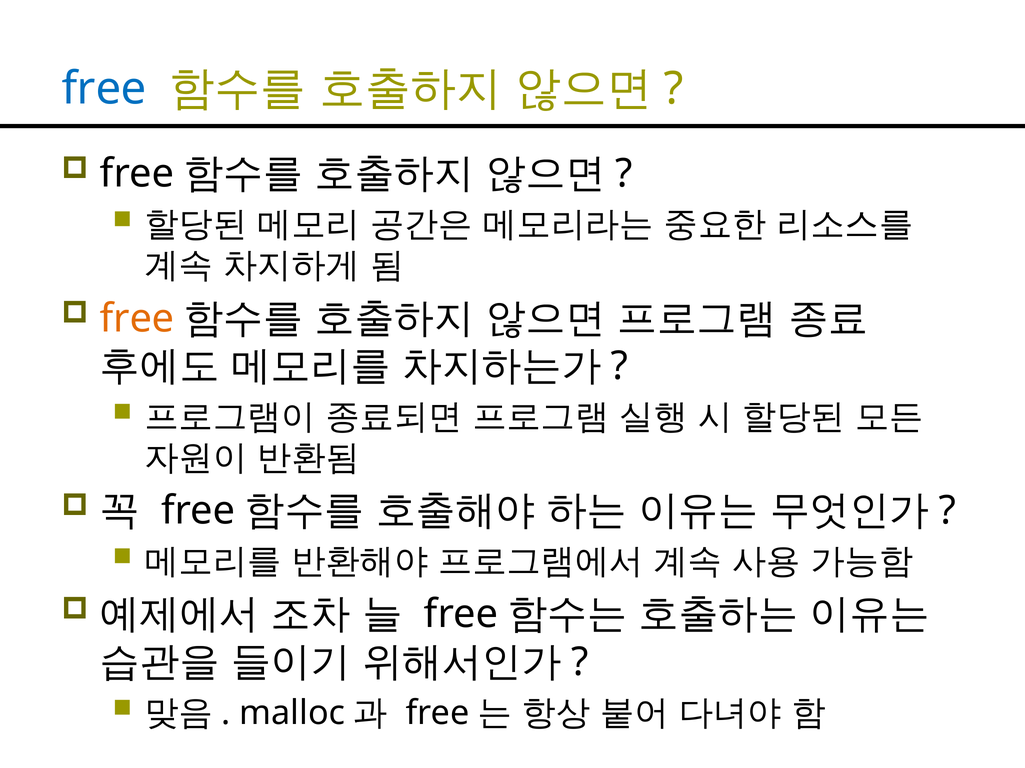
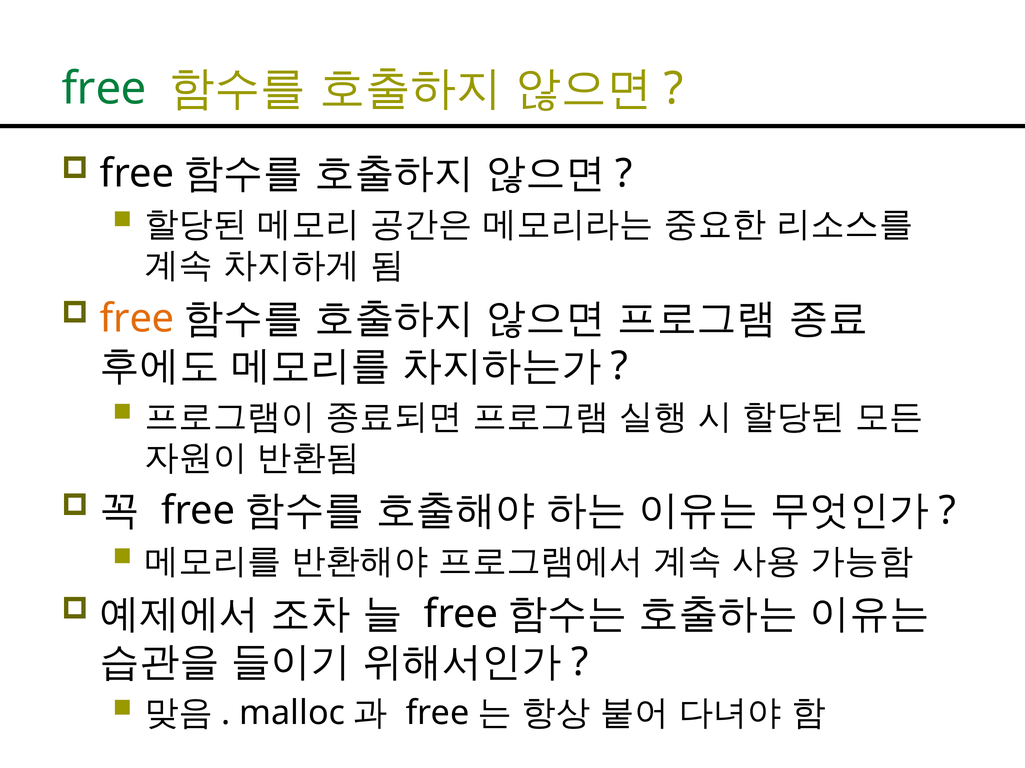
free colour: blue -> green (104, 89)
